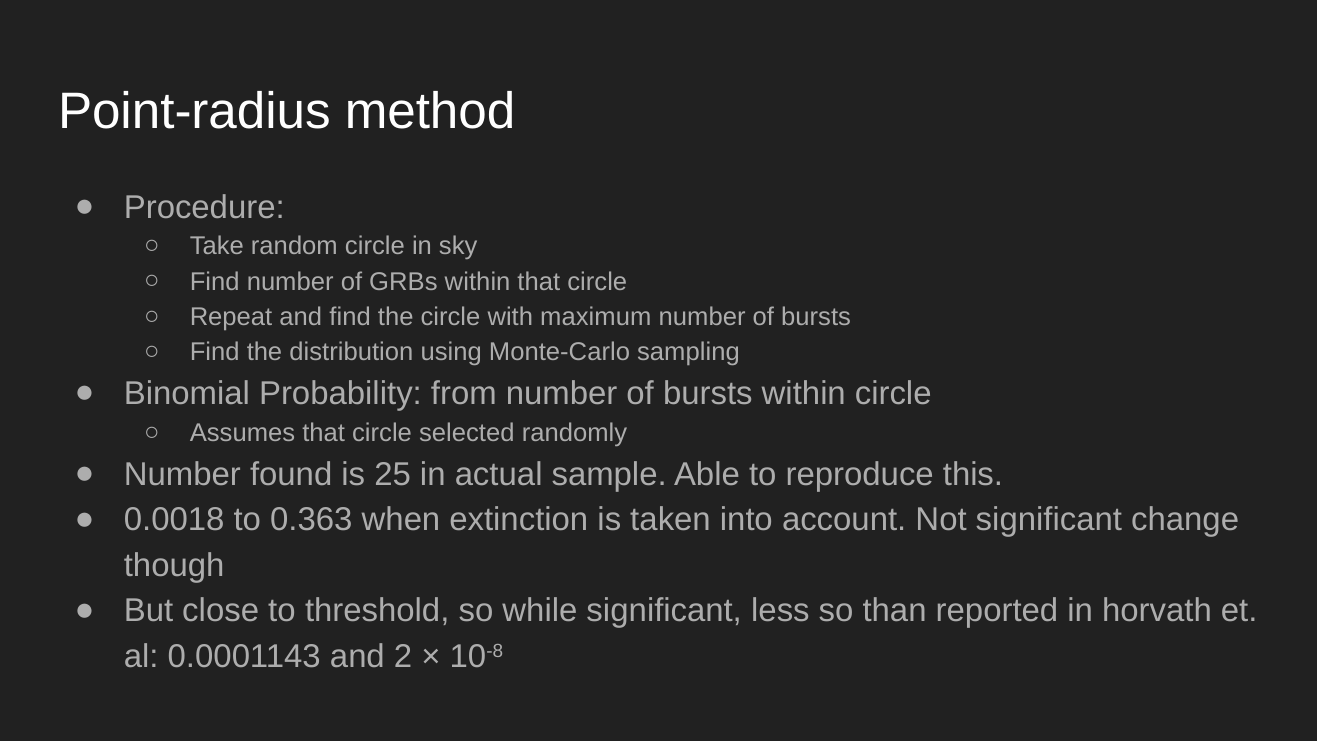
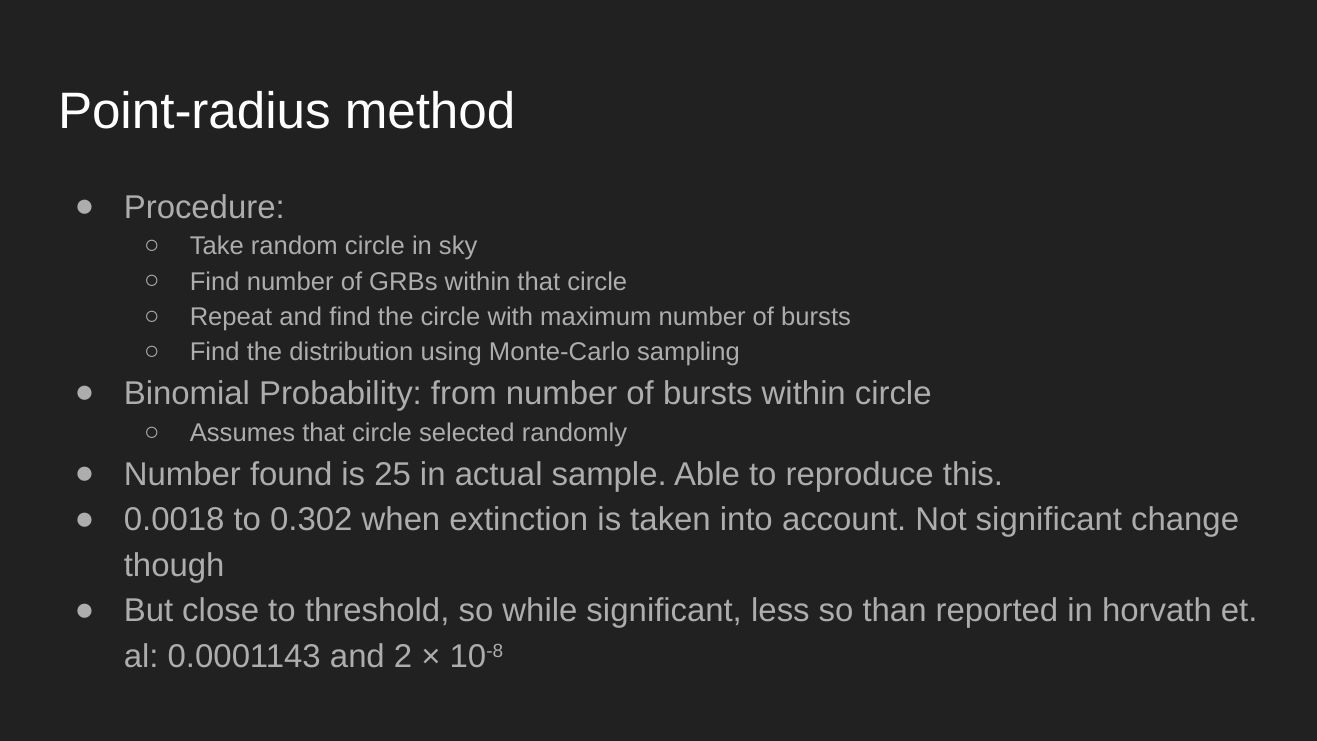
0.363: 0.363 -> 0.302 (311, 520)
